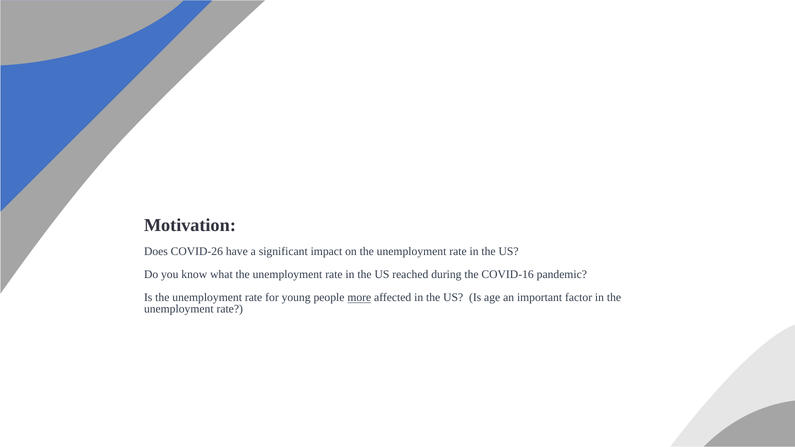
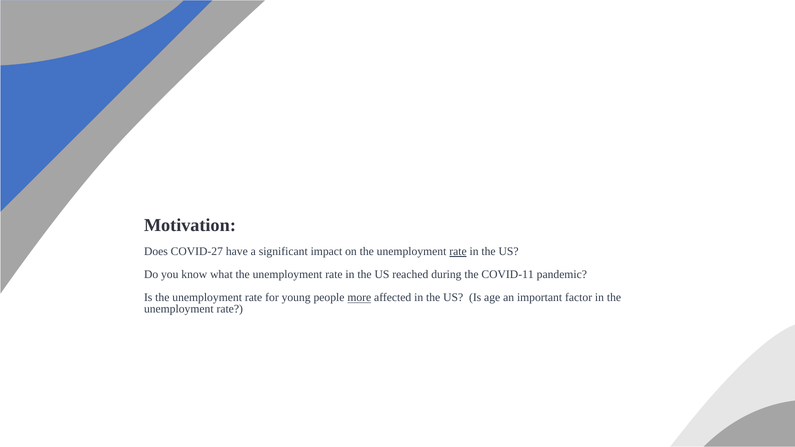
COVID-26: COVID-26 -> COVID-27 (197, 252)
rate underline: none -> present (458, 252)
COVID-16: COVID-16 -> COVID-11 (508, 275)
